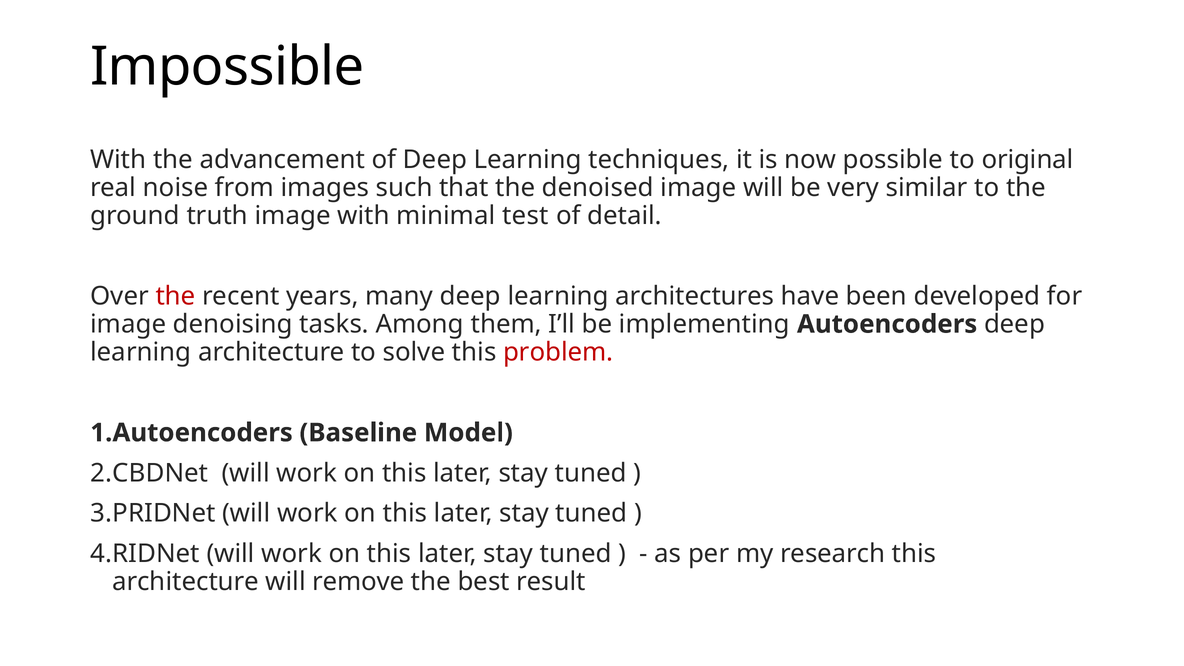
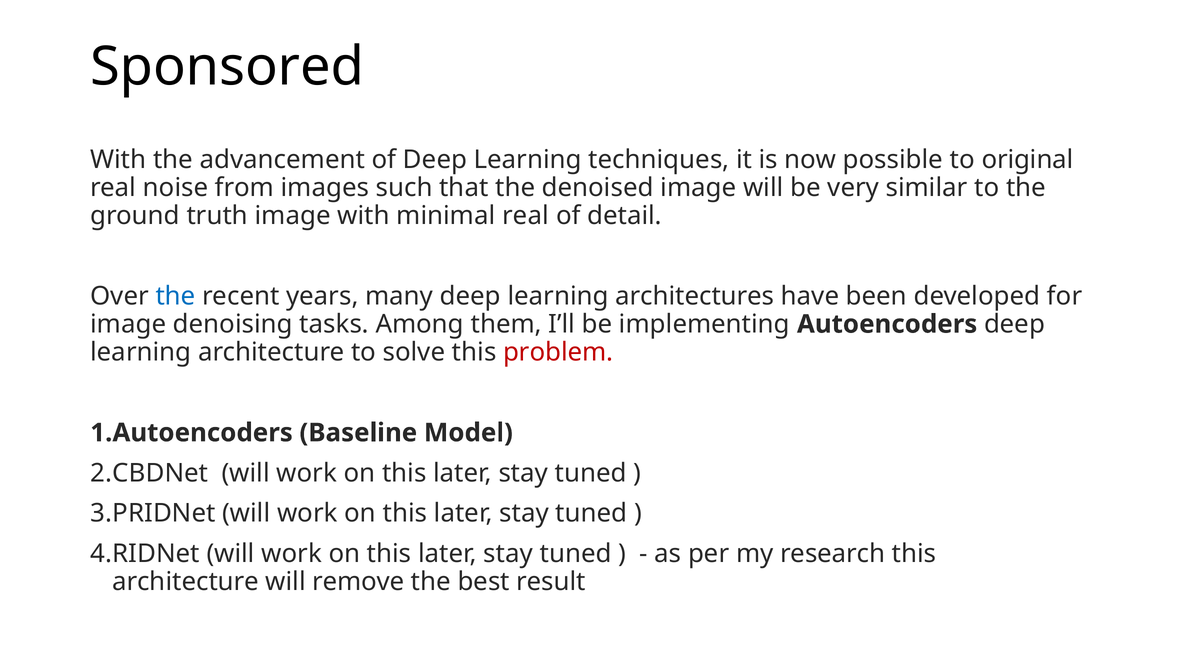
Impossible: Impossible -> Sponsored (227, 67)
minimal test: test -> real (526, 216)
the colour: red -> blue (176, 296)
